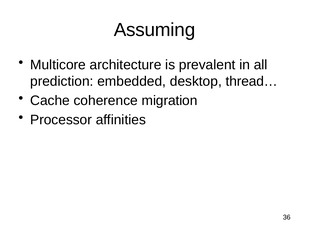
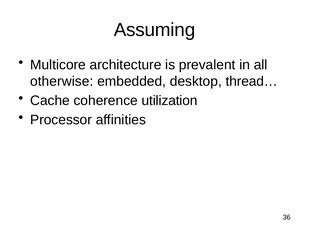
prediction: prediction -> otherwise (62, 81)
migration: migration -> utilization (170, 101)
